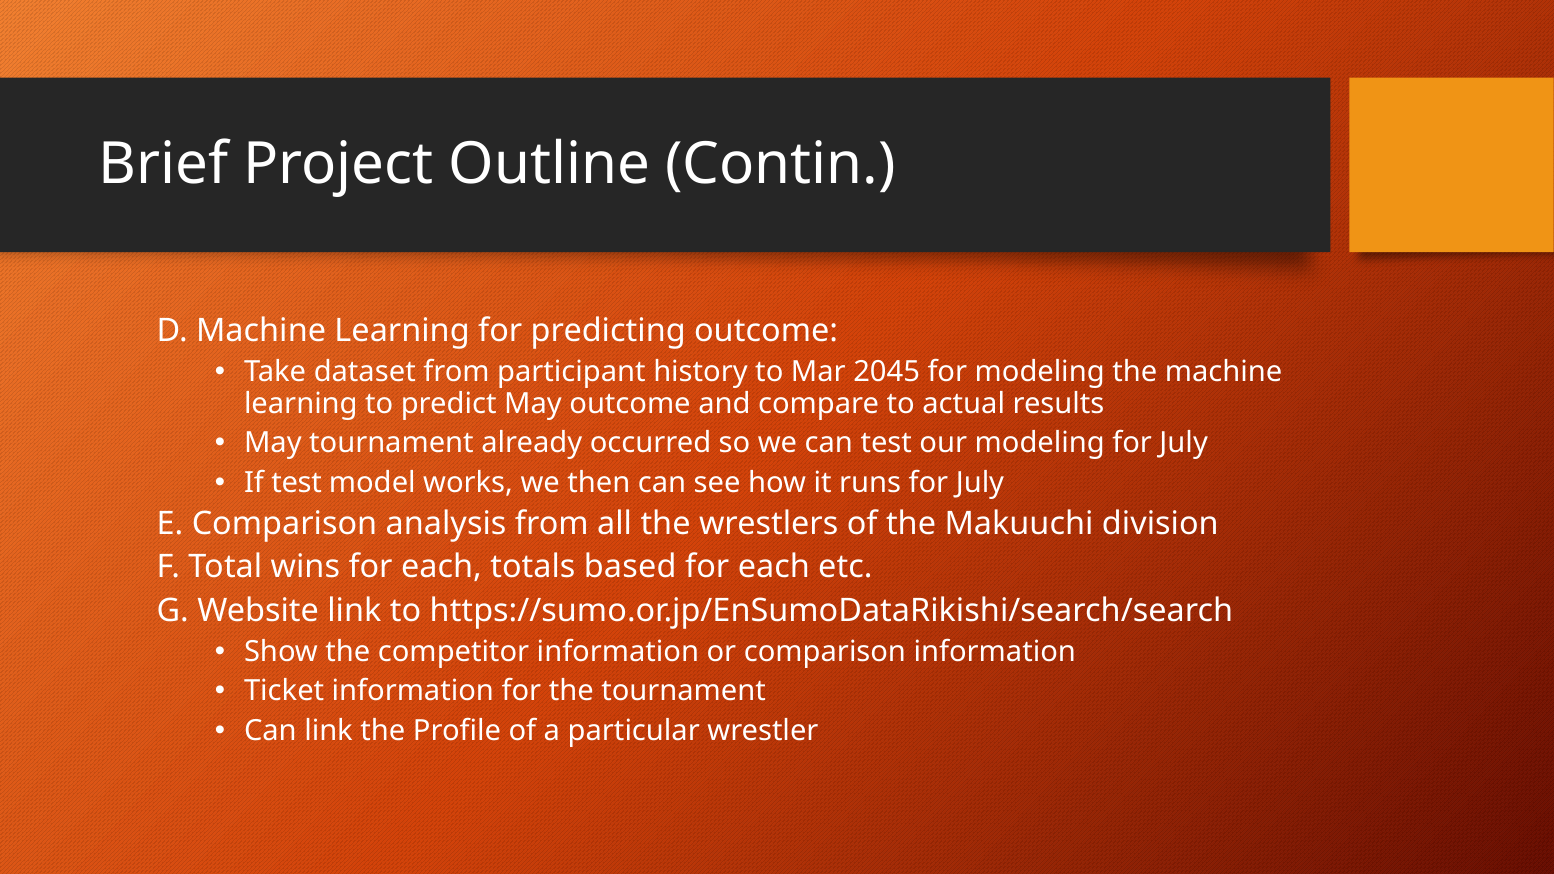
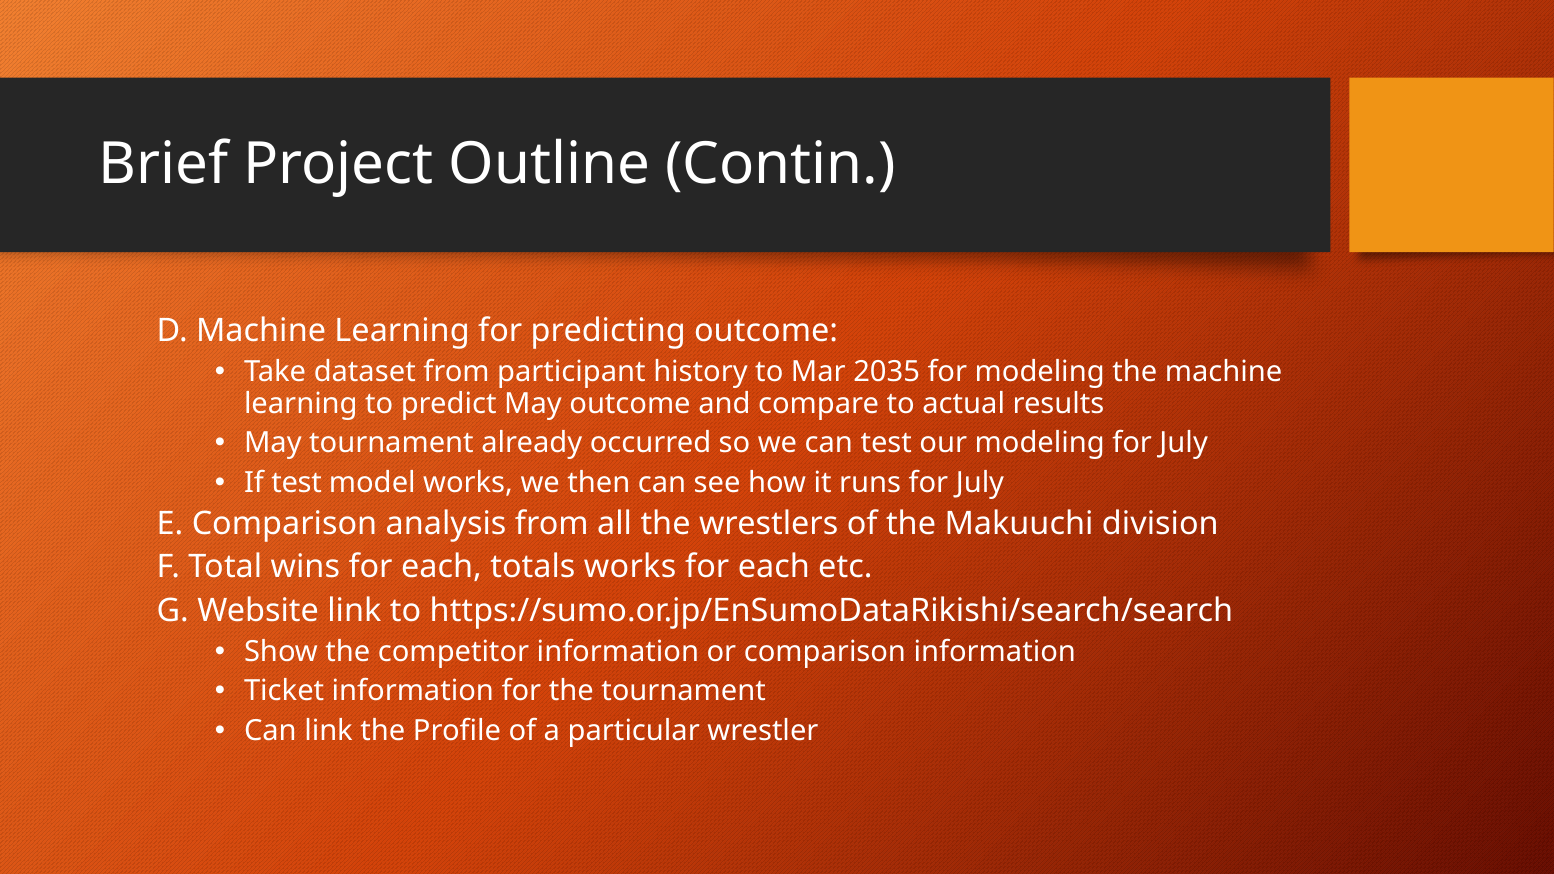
2045: 2045 -> 2035 (887, 372)
totals based: based -> works (630, 567)
